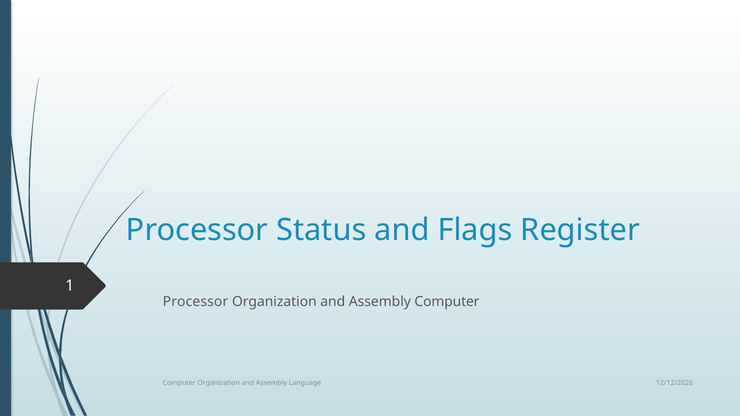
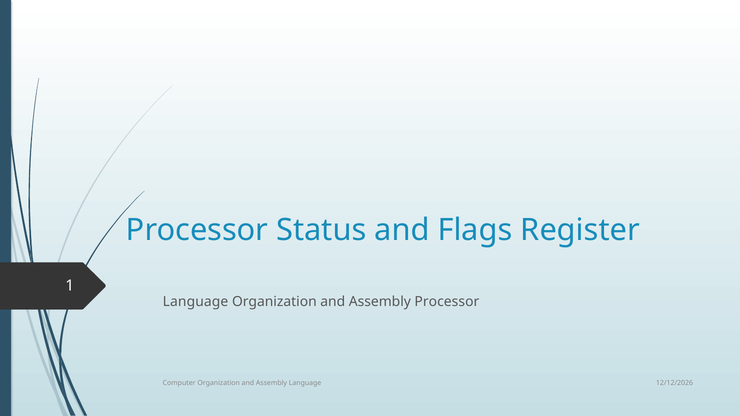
Processor: Processor -> Language (196, 302)
Assembly Computer: Computer -> Processor (447, 302)
